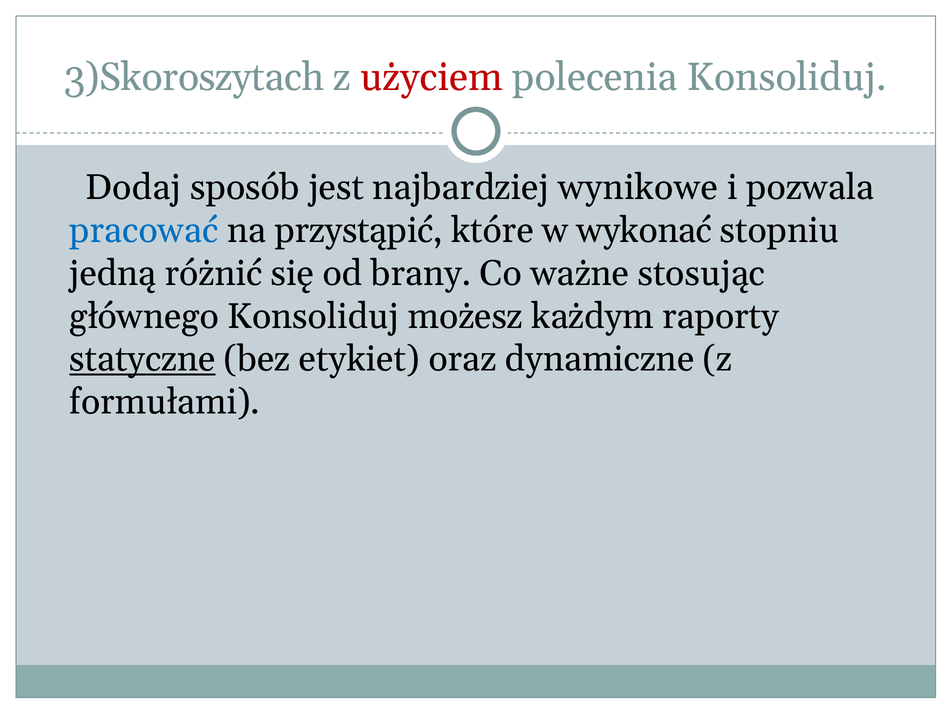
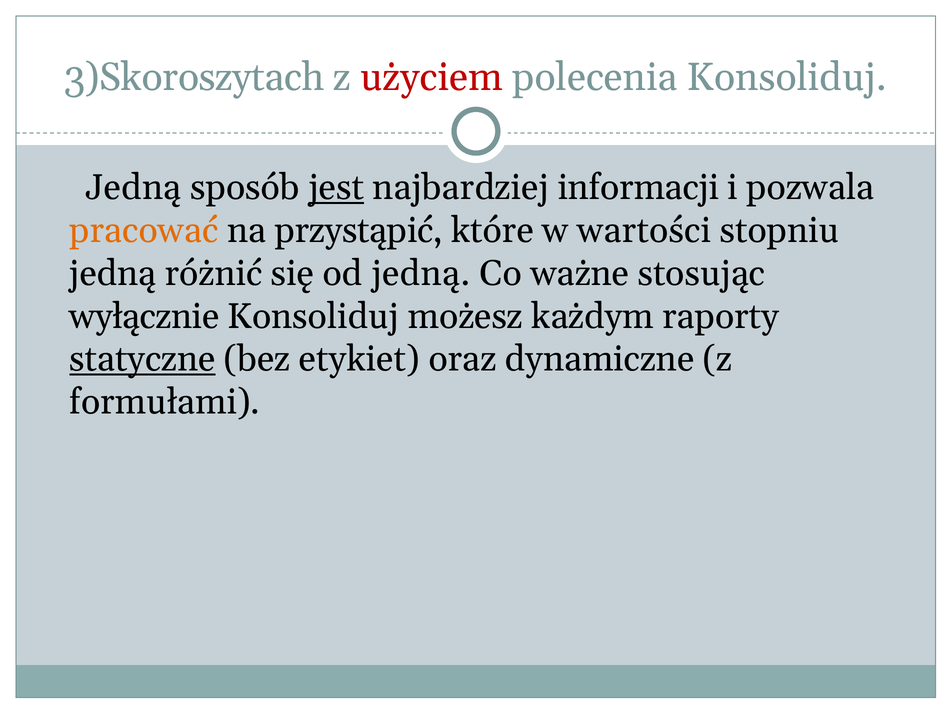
Dodaj: Dodaj -> Jedną (133, 188)
jest underline: none -> present (336, 188)
wynikowe: wynikowe -> informacji (638, 188)
pracować colour: blue -> orange (144, 231)
wykonać: wykonać -> wartości (644, 231)
od brany: brany -> jedną (421, 273)
głównego: głównego -> wyłącznie (144, 316)
